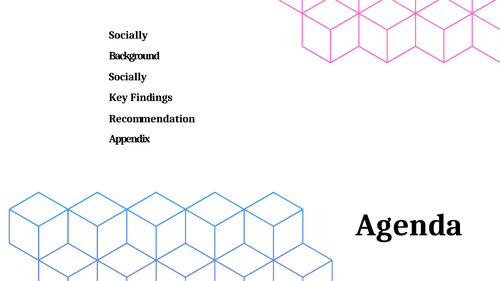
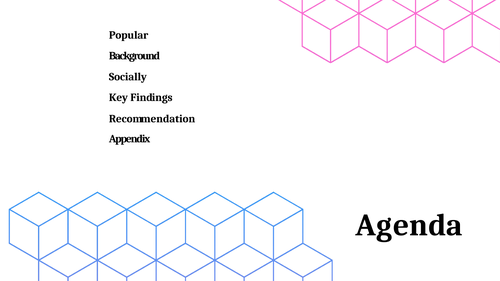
Socially: Socially -> Popular (129, 35)
